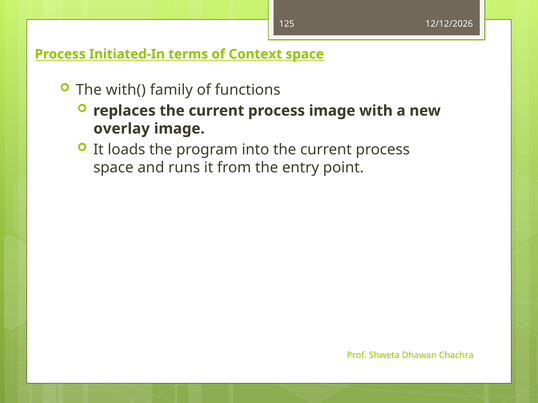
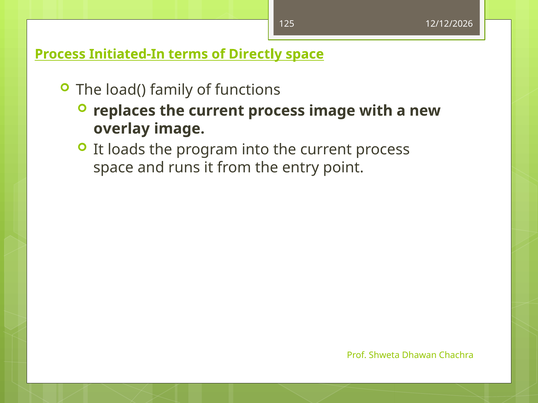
Context: Context -> Directly (255, 54)
with(: with( -> load( (126, 90)
